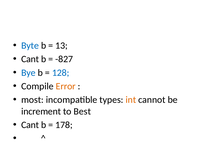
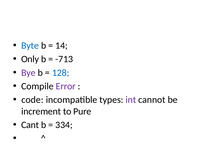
13: 13 -> 14 (62, 46)
Cant: Cant -> Only (30, 59)
-827: -827 -> -713 (64, 59)
Bye colour: blue -> purple (28, 73)
Error colour: orange -> purple (66, 86)
most: most -> code (32, 100)
int colour: orange -> purple (131, 100)
Best: Best -> Pure (82, 112)
178: 178 -> 334 (64, 125)
